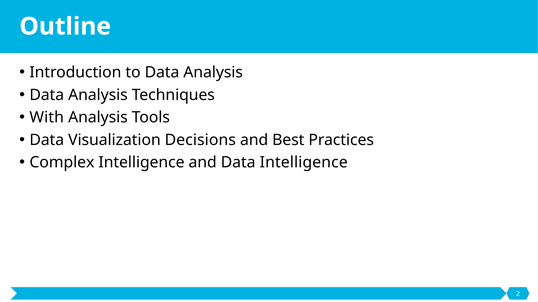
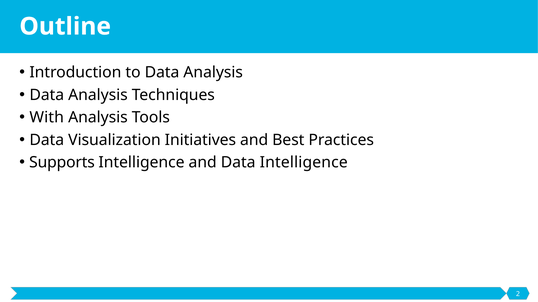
Decisions: Decisions -> Initiatives (200, 140)
Complex: Complex -> Supports (62, 163)
